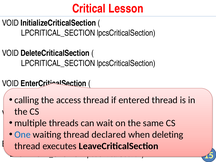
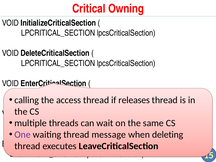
Lesson: Lesson -> Owning (126, 9)
entered: entered -> releases (134, 100)
One colour: blue -> purple (23, 135)
declared: declared -> message (109, 135)
